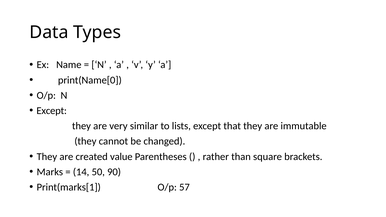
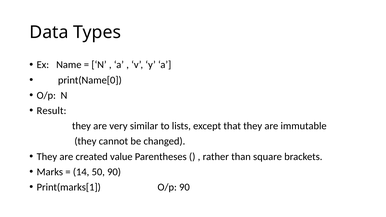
Except: Except -> Result (52, 111)
O/p 57: 57 -> 90 (184, 187)
